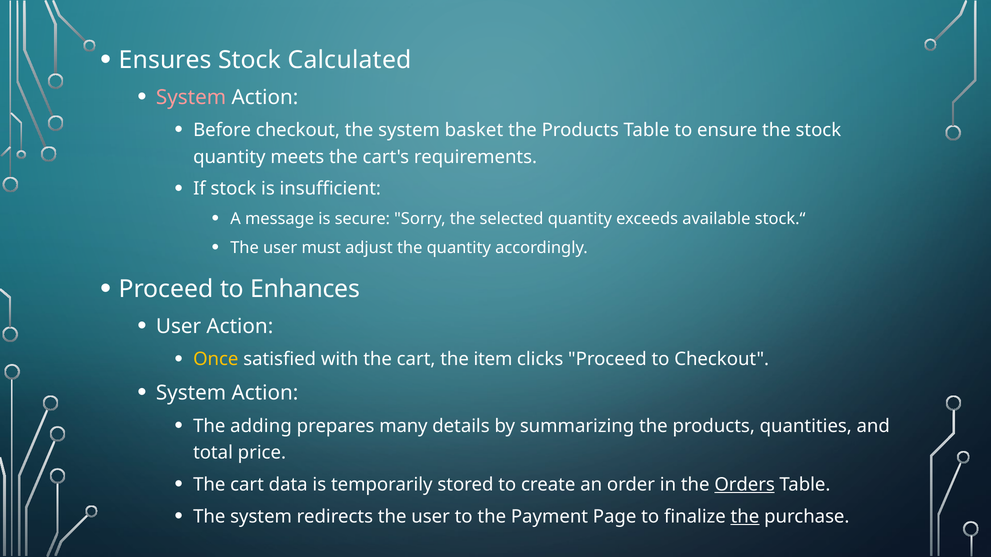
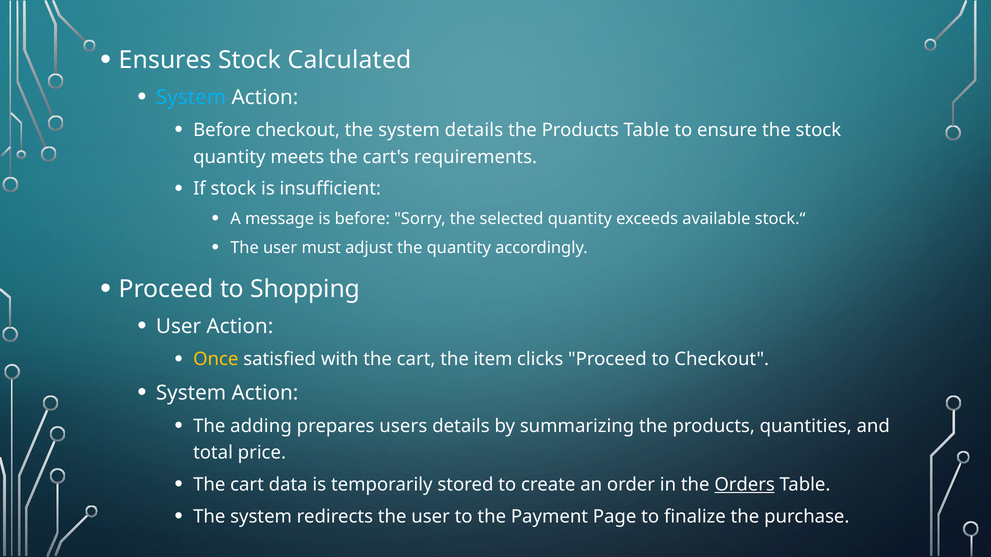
System colour: pink -> light blue (191, 97)
system basket: basket -> details (474, 130)
is secure: secure -> before (362, 219)
Enhances: Enhances -> Shopping (305, 289)
many: many -> users (403, 426)
the underline: present -> none (745, 517)
